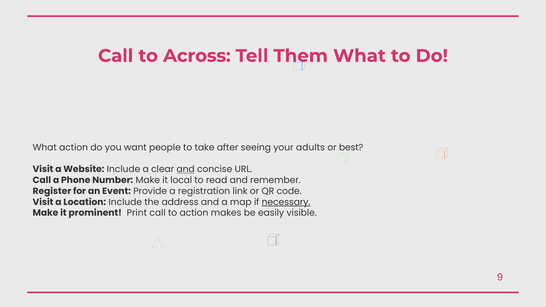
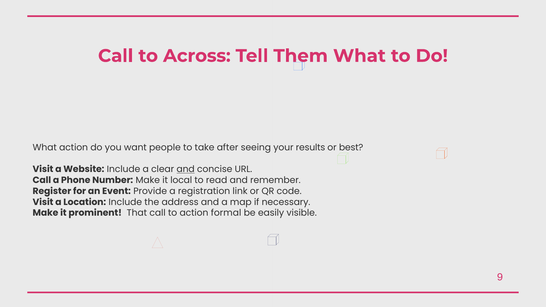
adults: adults -> results (311, 148)
necessary underline: present -> none (286, 202)
Print: Print -> That (137, 213)
makes: makes -> formal (226, 213)
